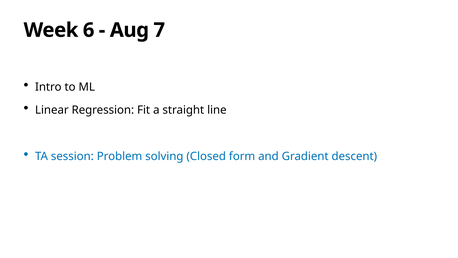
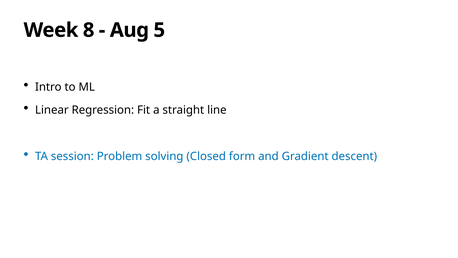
6: 6 -> 8 (89, 30)
7: 7 -> 5 (159, 30)
